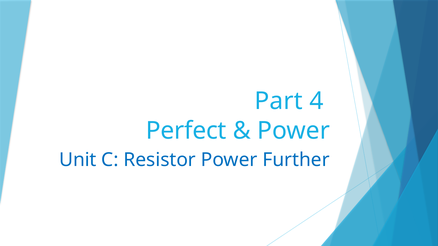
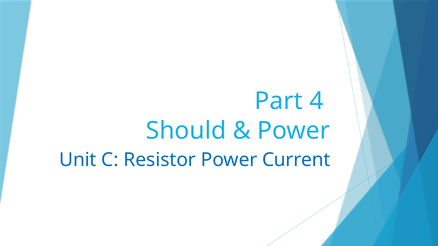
Perfect: Perfect -> Should (186, 131)
Further: Further -> Current (296, 160)
